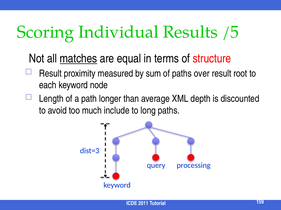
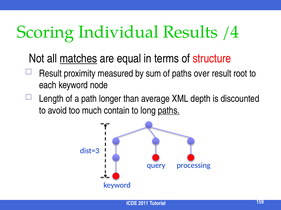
/5: /5 -> /4 (230, 32)
include: include -> contain (117, 111)
paths underline: none -> present (169, 111)
